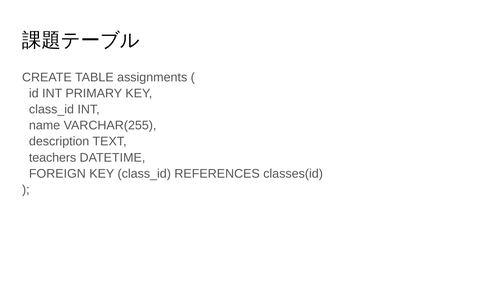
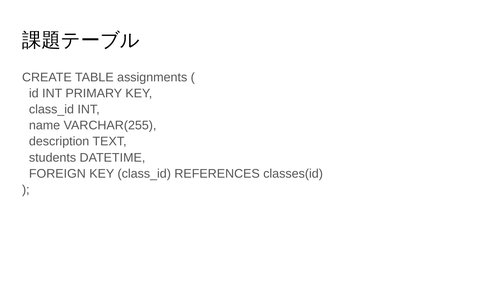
teachers: teachers -> students (53, 158)
